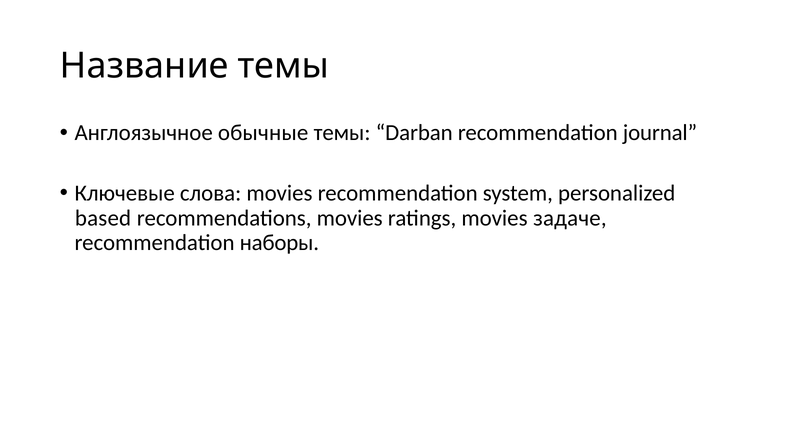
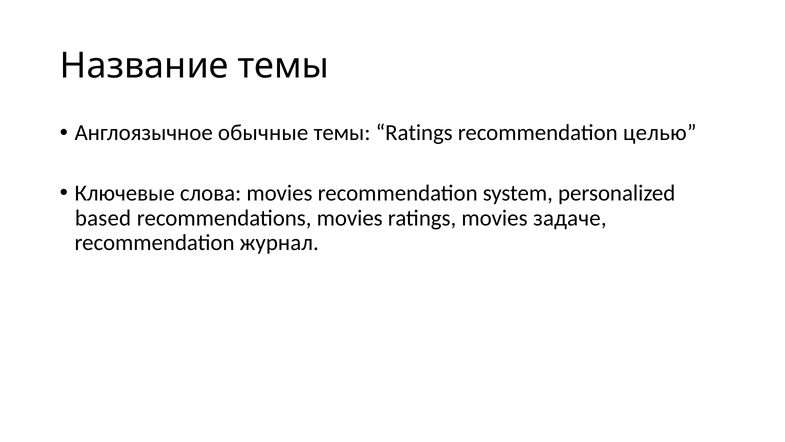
темы Darban: Darban -> Ratings (414, 133)
journal: journal -> целью (660, 133)
наборы: наборы -> журнал (279, 243)
